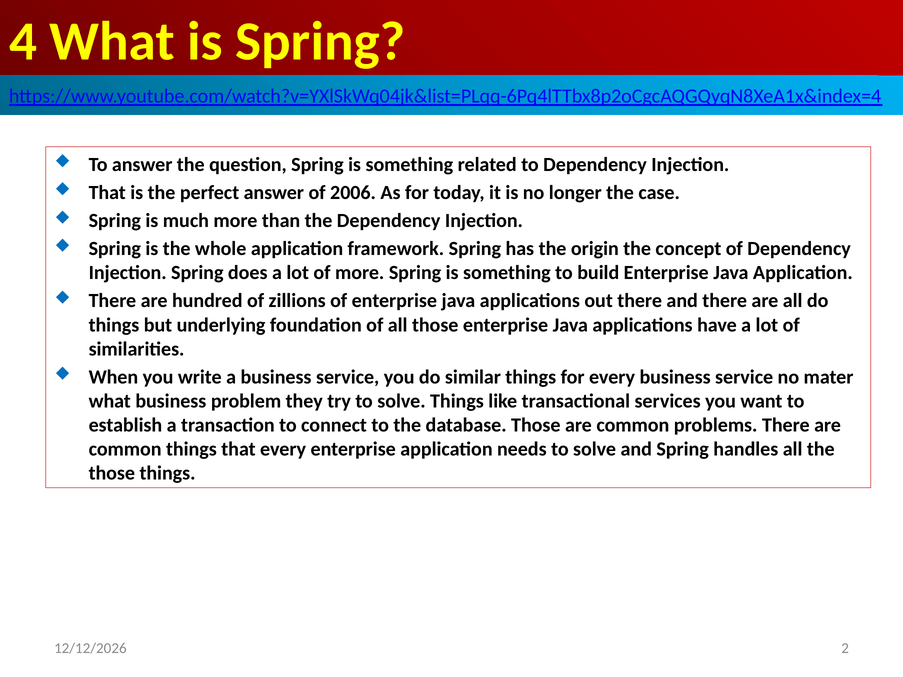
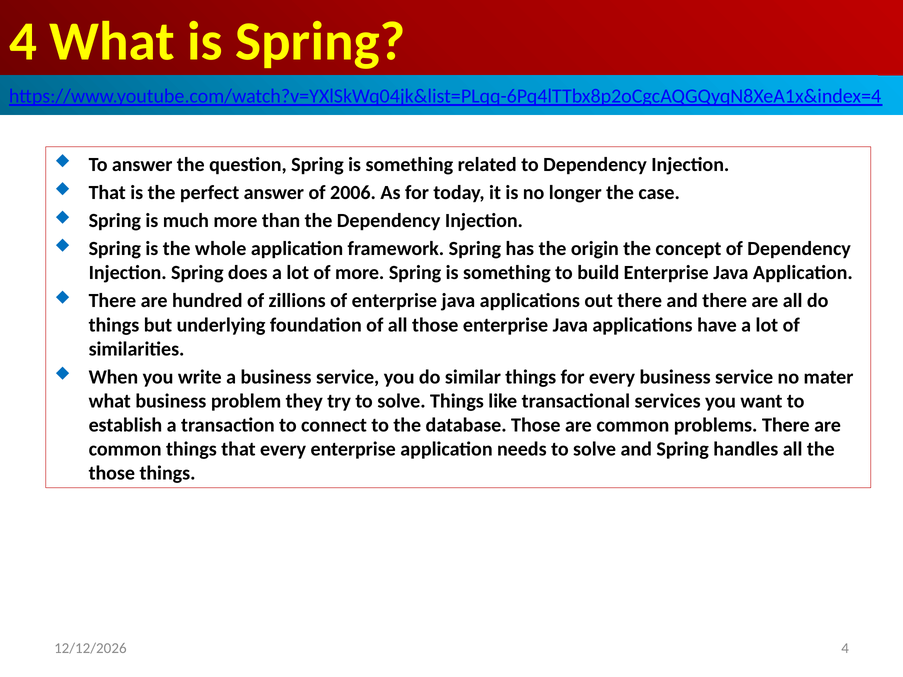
2: 2 -> 4 (845, 649)
